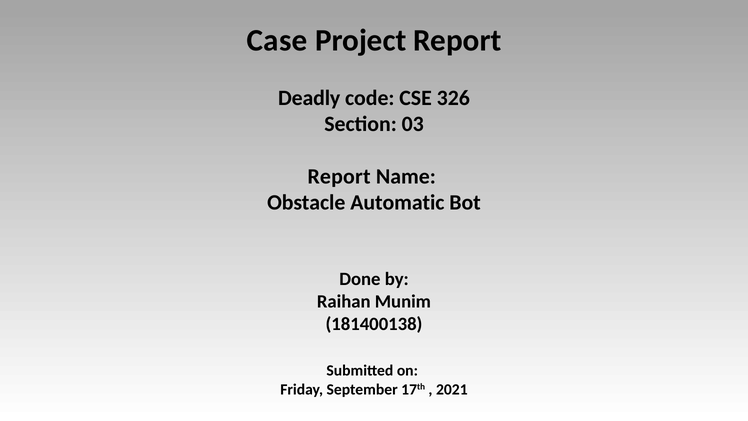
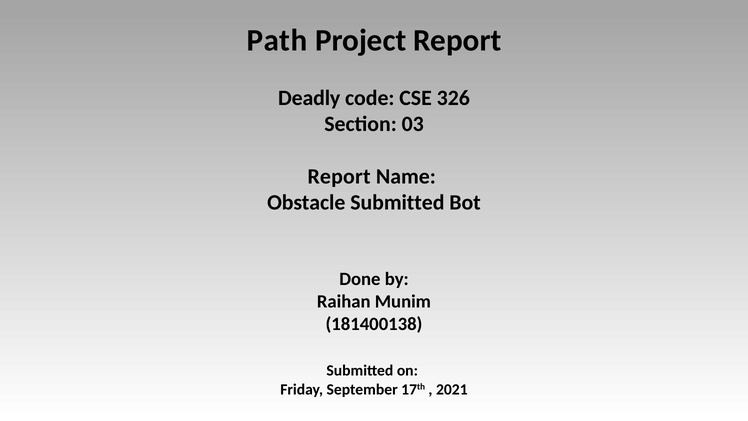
Case: Case -> Path (277, 40)
Obstacle Automatic: Automatic -> Submitted (397, 203)
